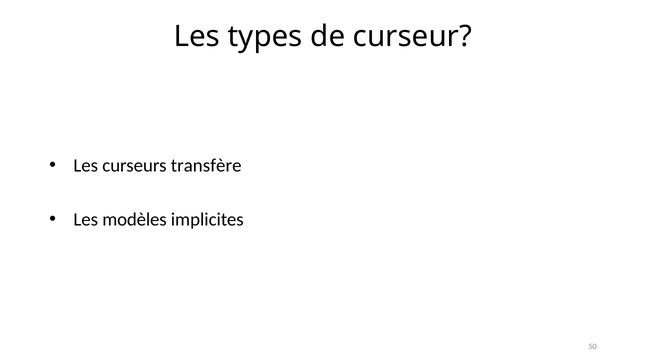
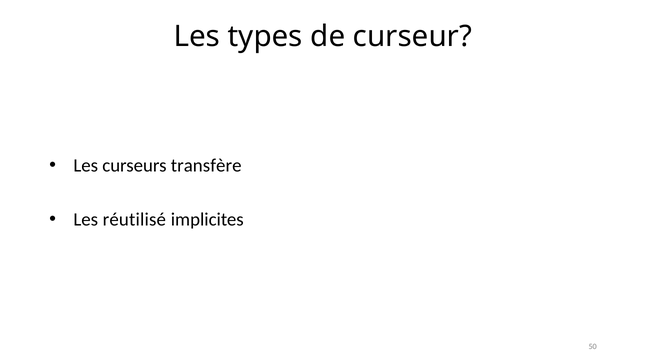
modèles: modèles -> réutilisé (134, 220)
